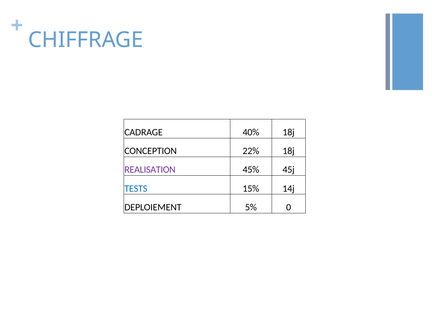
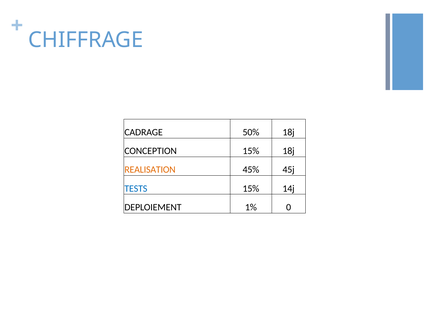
40%: 40% -> 50% (251, 132)
CONCEPTION 22%: 22% -> 15% (251, 151)
REALISATION colour: purple -> orange (150, 170)
5%: 5% -> 1% (251, 207)
